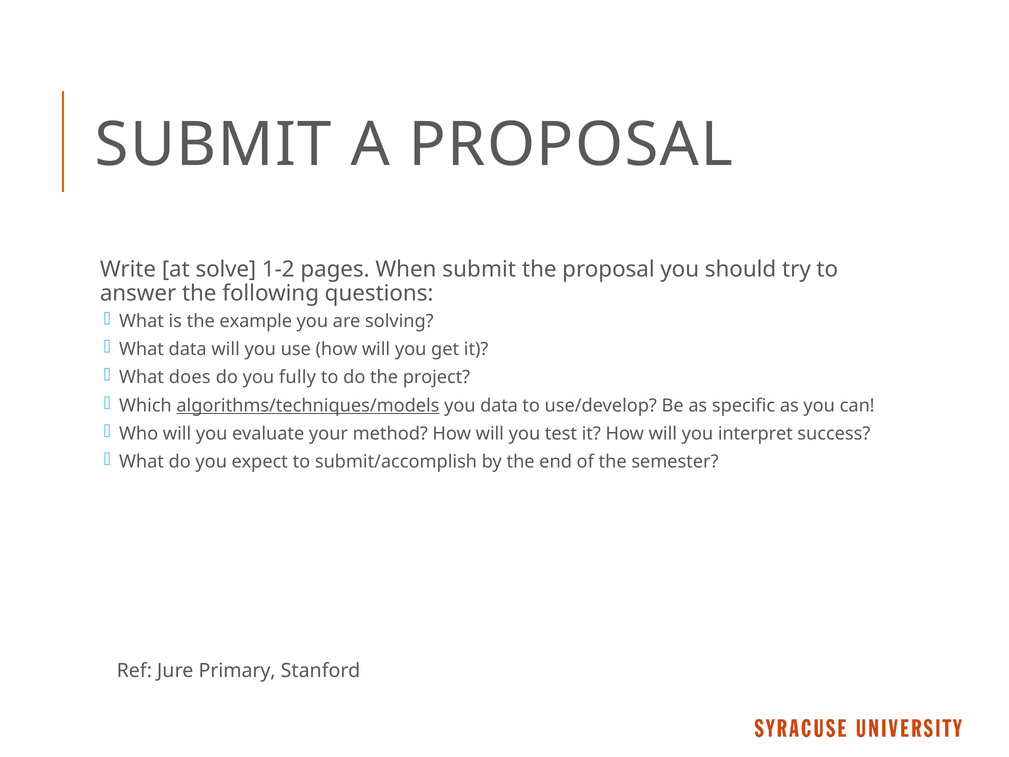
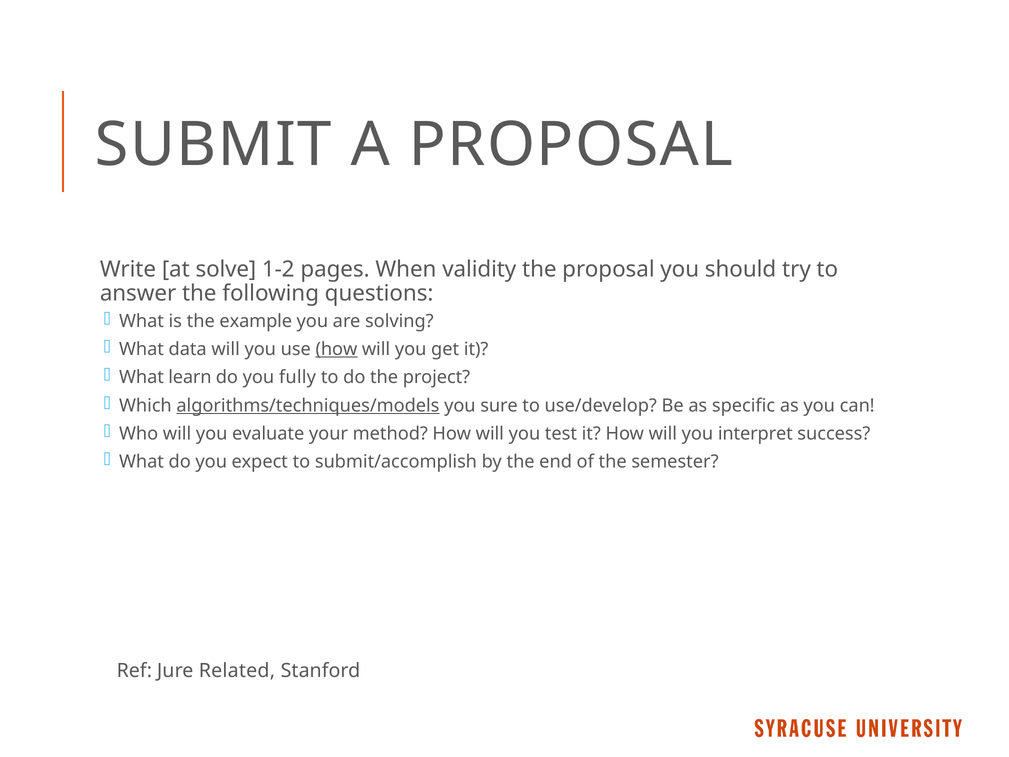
When submit: submit -> validity (479, 269)
how underline: none -> present (336, 349)
does: does -> learn (190, 377)
you data: data -> sure (499, 405)
Primary: Primary -> Related (237, 670)
